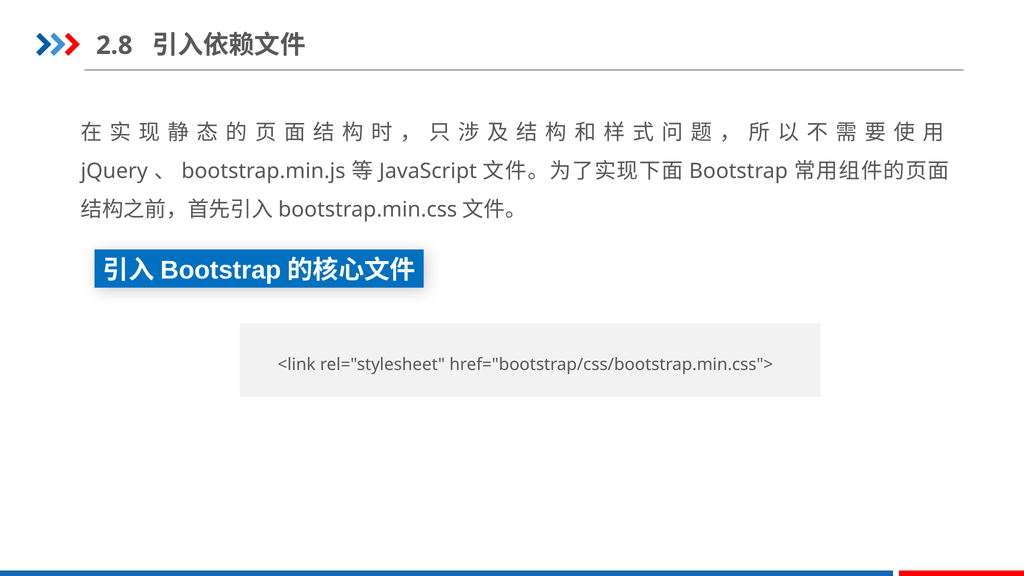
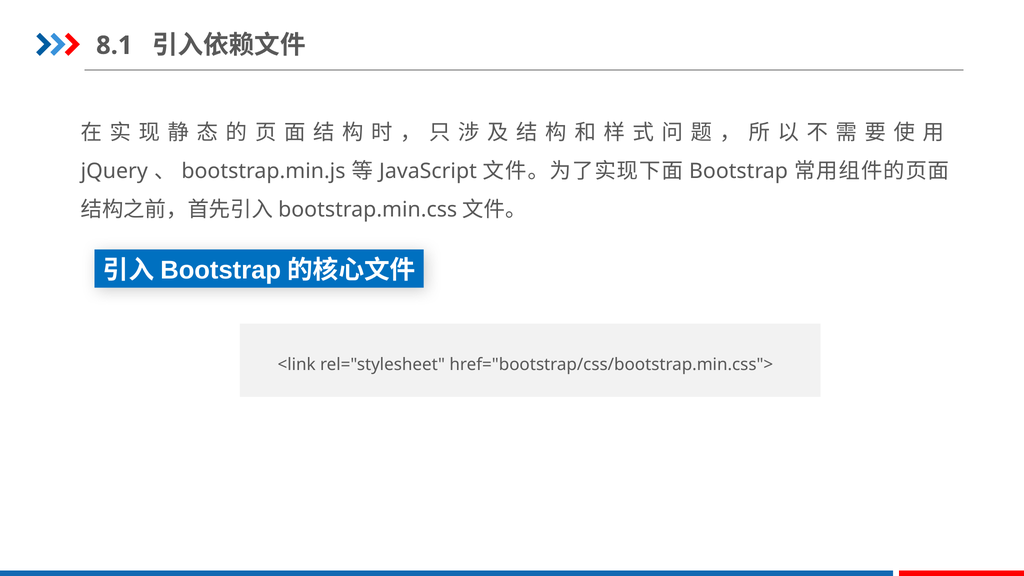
2.8: 2.8 -> 8.1 (114, 45)
